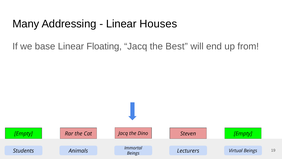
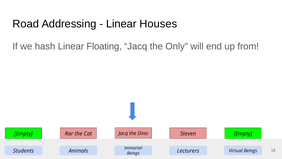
Many: Many -> Road (26, 24)
base: base -> hash (45, 46)
Best: Best -> Only (177, 46)
